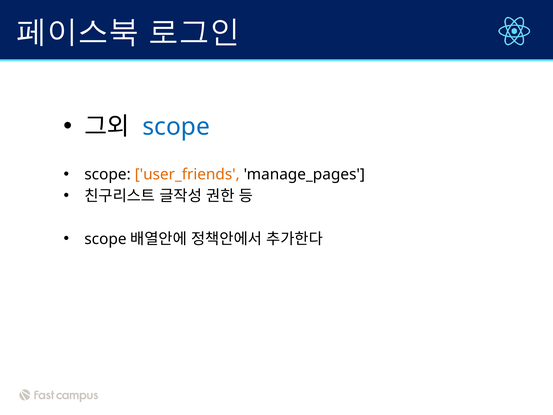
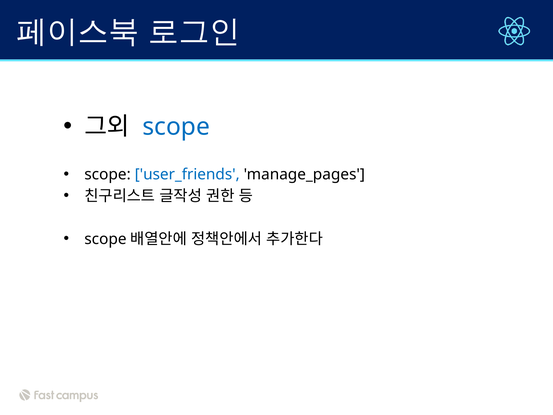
user_friends colour: orange -> blue (187, 174)
